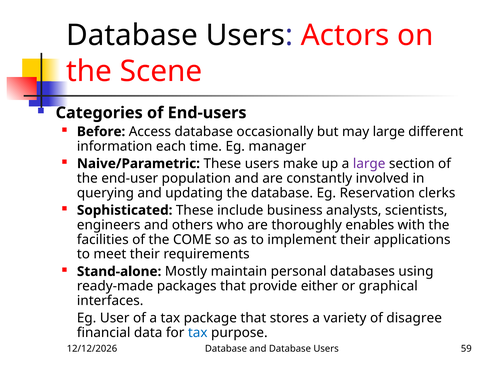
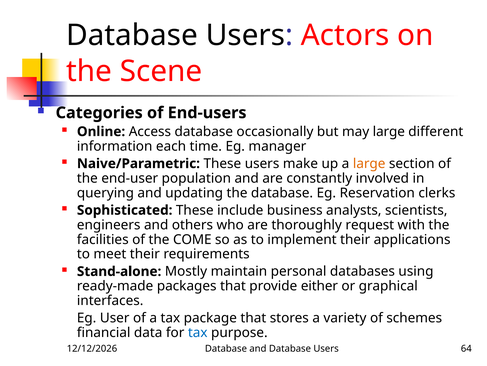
Before: Before -> Online (101, 131)
large colour: purple -> orange (369, 163)
enables: enables -> request (370, 224)
disagree: disagree -> schemes (414, 317)
59: 59 -> 64 (466, 348)
